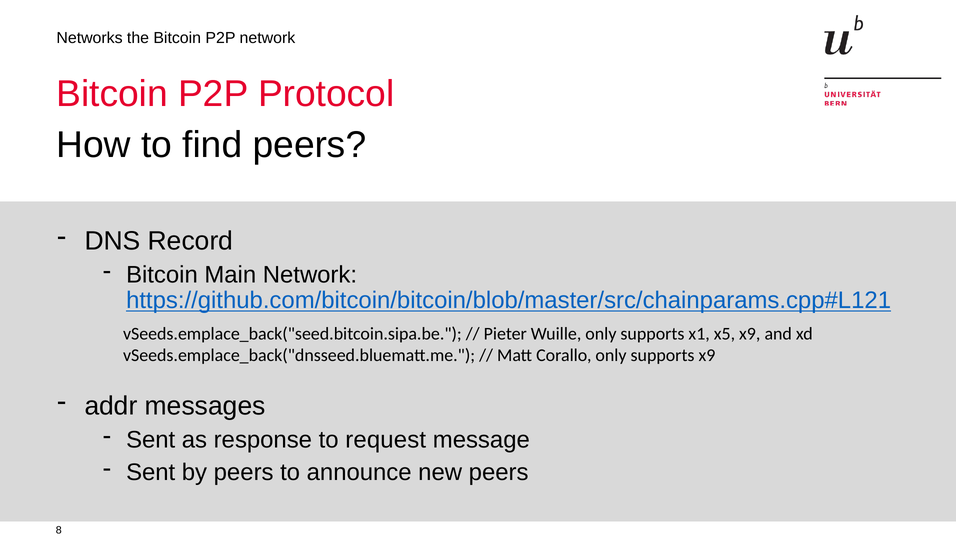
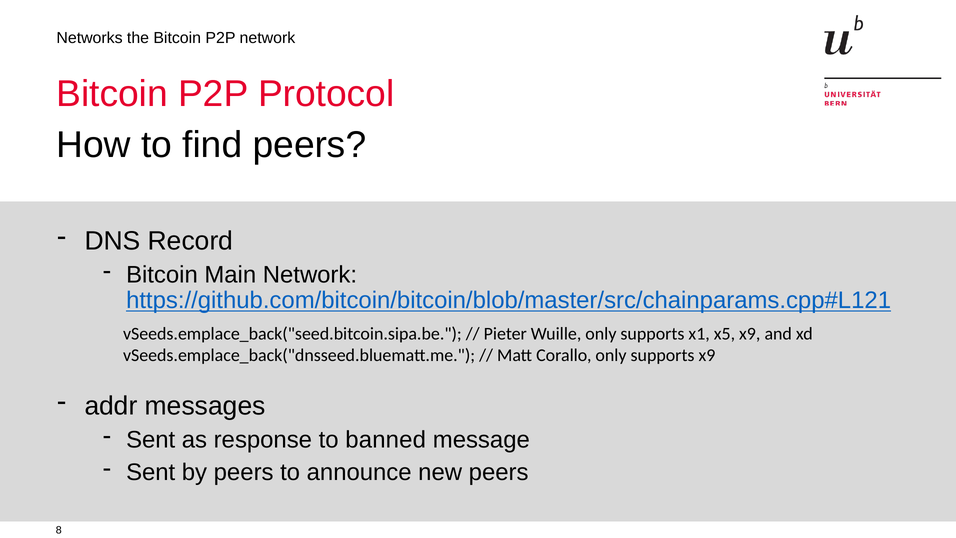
request: request -> banned (386, 440)
